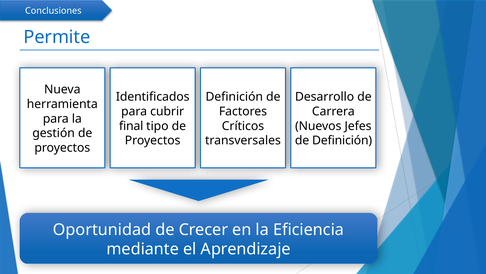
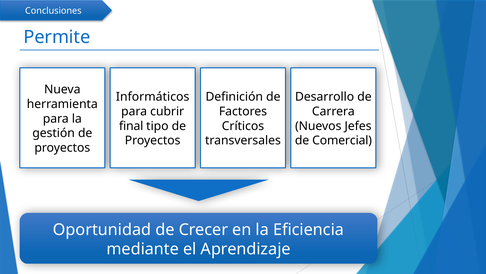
Identificados: Identificados -> Informáticos (153, 97)
de Definición: Definición -> Comercial (342, 140)
